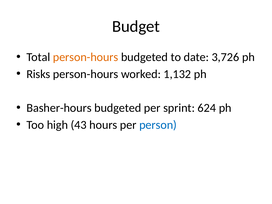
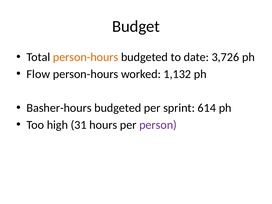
Risks: Risks -> Flow (38, 74)
624: 624 -> 614 (207, 108)
43: 43 -> 31 (79, 125)
person colour: blue -> purple (158, 125)
